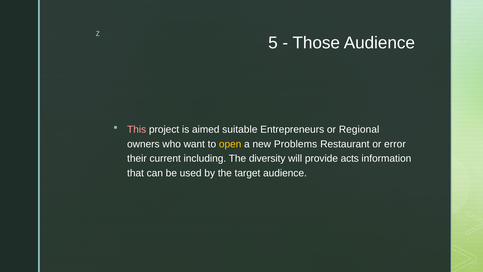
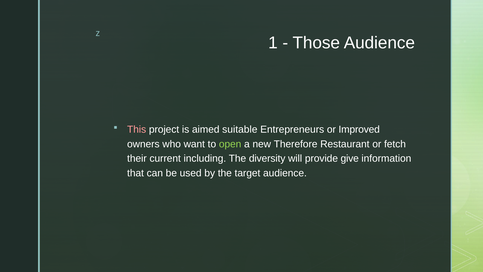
5: 5 -> 1 (273, 43)
Regional: Regional -> Improved (359, 129)
open colour: yellow -> light green (230, 144)
Problems: Problems -> Therefore (296, 144)
error: error -> fetch (395, 144)
acts: acts -> give (350, 158)
